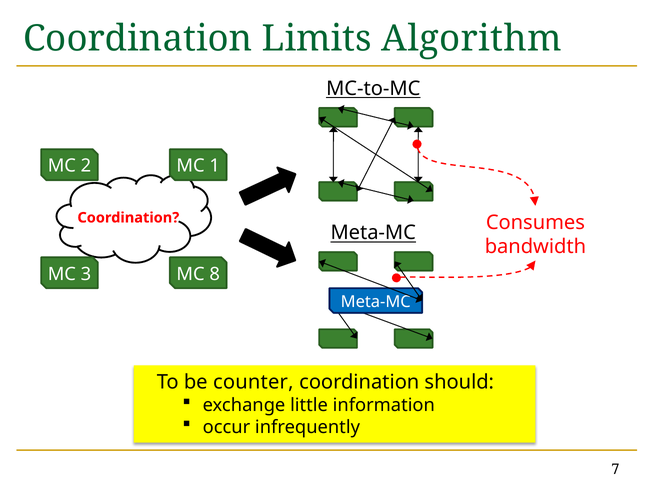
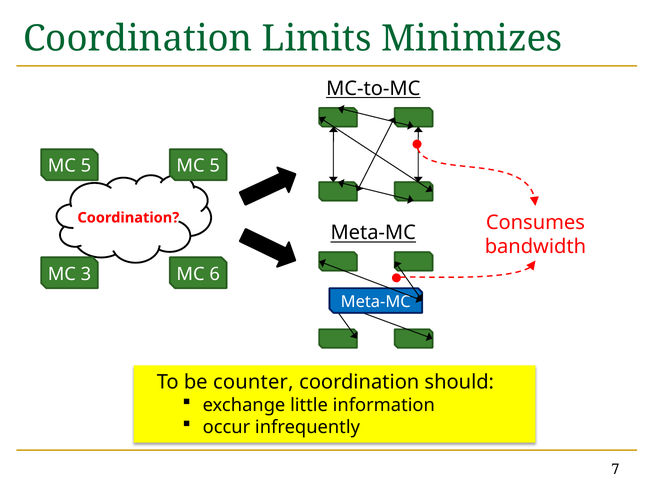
Algorithm: Algorithm -> Minimizes (472, 39)
2: 2 -> 5 (86, 166)
1: 1 -> 5 (215, 166)
8: 8 -> 6 (215, 274)
